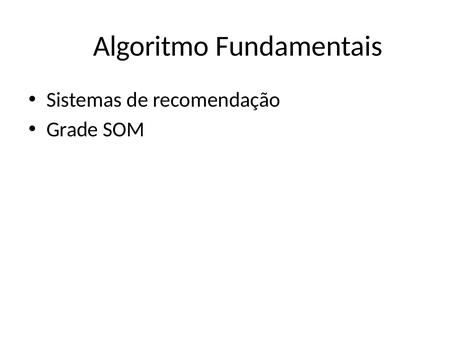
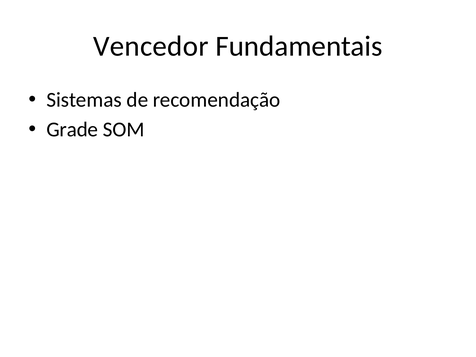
Algoritmo: Algoritmo -> Vencedor (151, 46)
